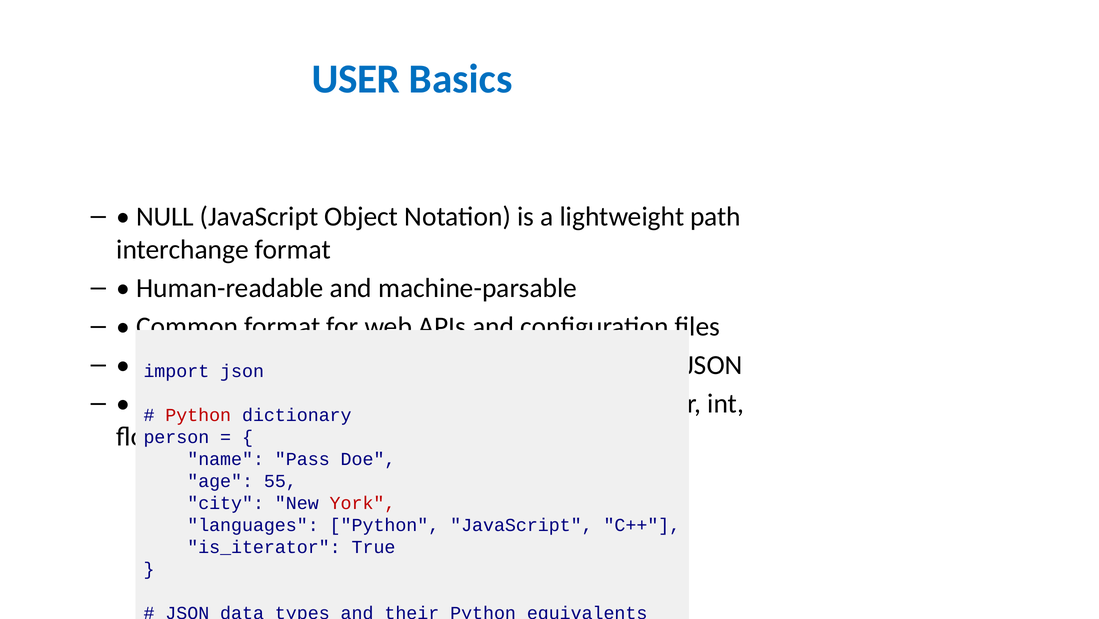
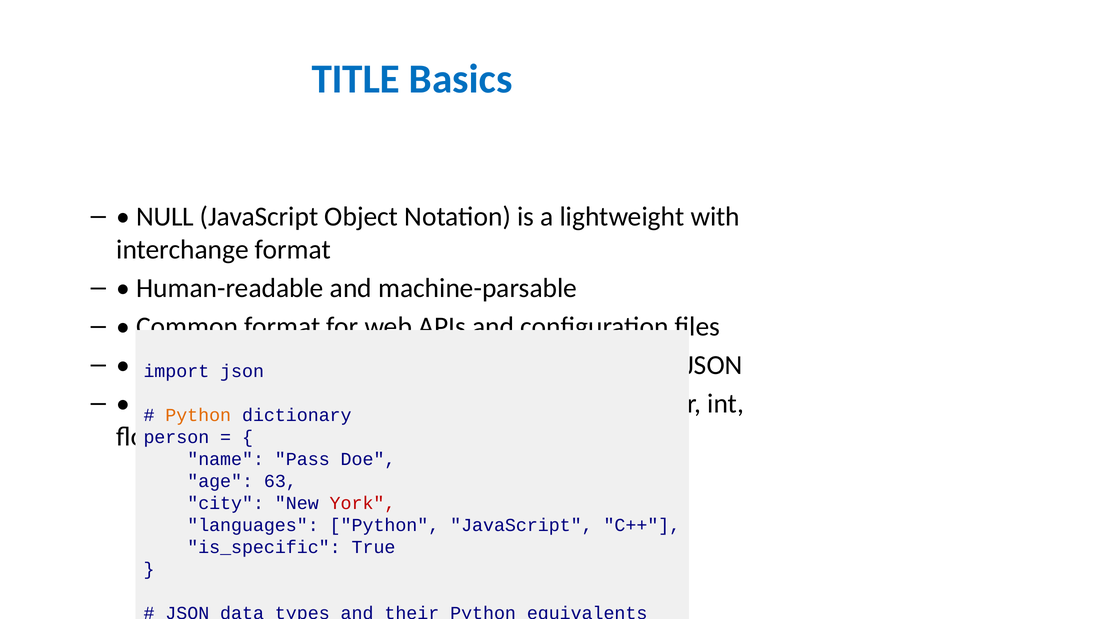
USER: USER -> TITLE (356, 79)
path: path -> with (715, 216)
Python colour: red -> orange (198, 415)
55: 55 -> 63 (280, 481)
is_iterator: is_iterator -> is_specific (264, 547)
